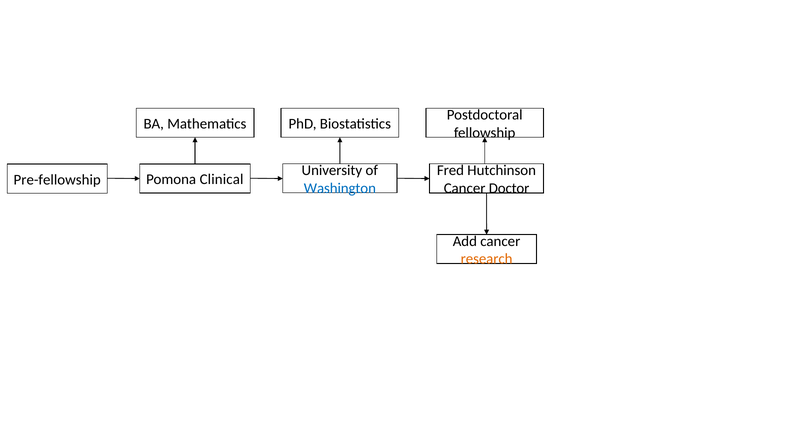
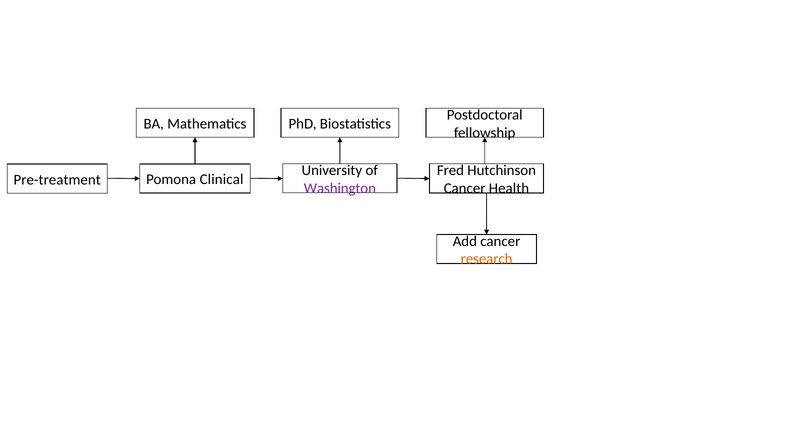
Pre-fellowship: Pre-fellowship -> Pre-treatment (57, 180)
Washington colour: blue -> purple (340, 189)
Doctor: Doctor -> Health (509, 189)
